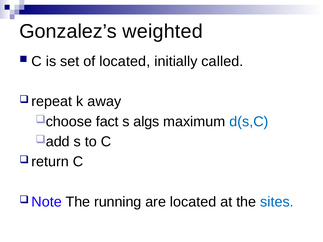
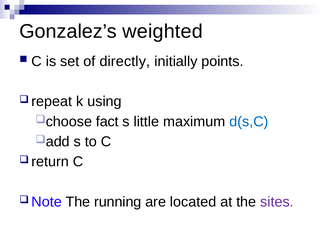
of located: located -> directly (125, 61)
called: called -> points (222, 61)
away: away -> using (105, 102)
algs: algs -> little (146, 122)
sites colour: blue -> purple (277, 202)
